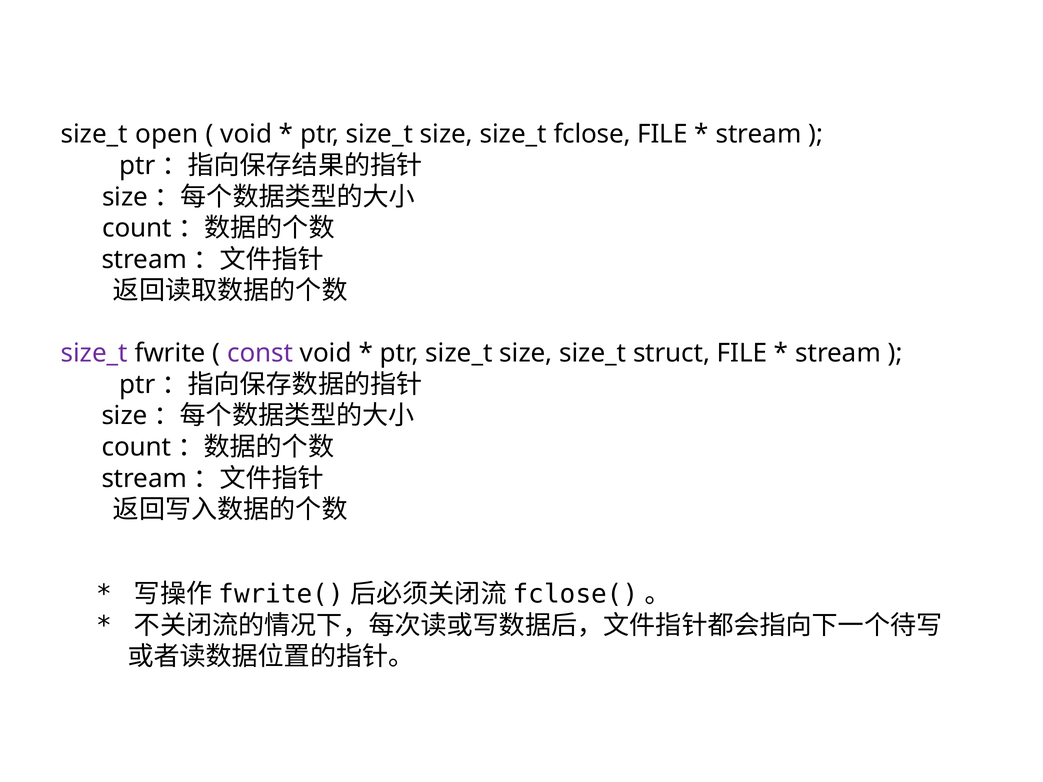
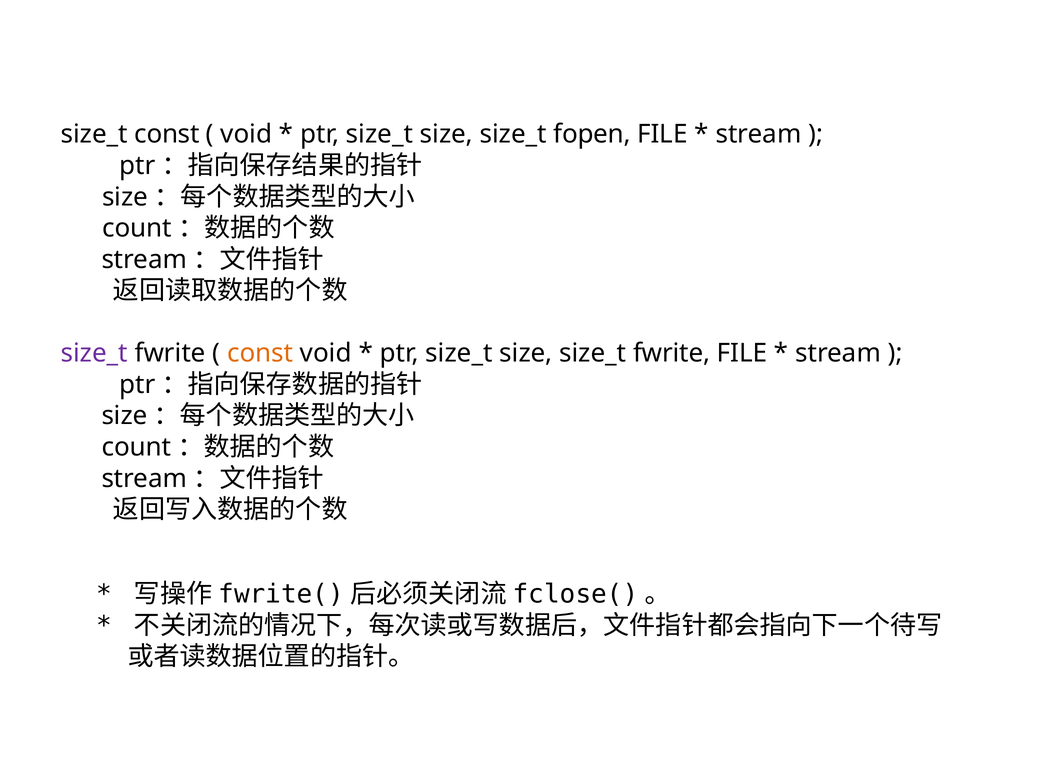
size_t open: open -> const (167, 134)
fclose: fclose -> fopen (592, 134)
const colour: purple -> orange (260, 353)
size size_t struct: struct -> fwrite (672, 353)
